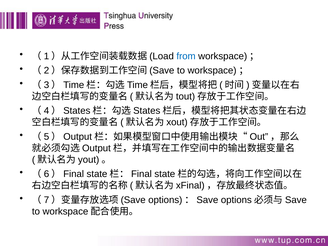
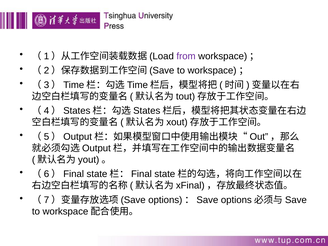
from colour: blue -> purple (186, 56)
